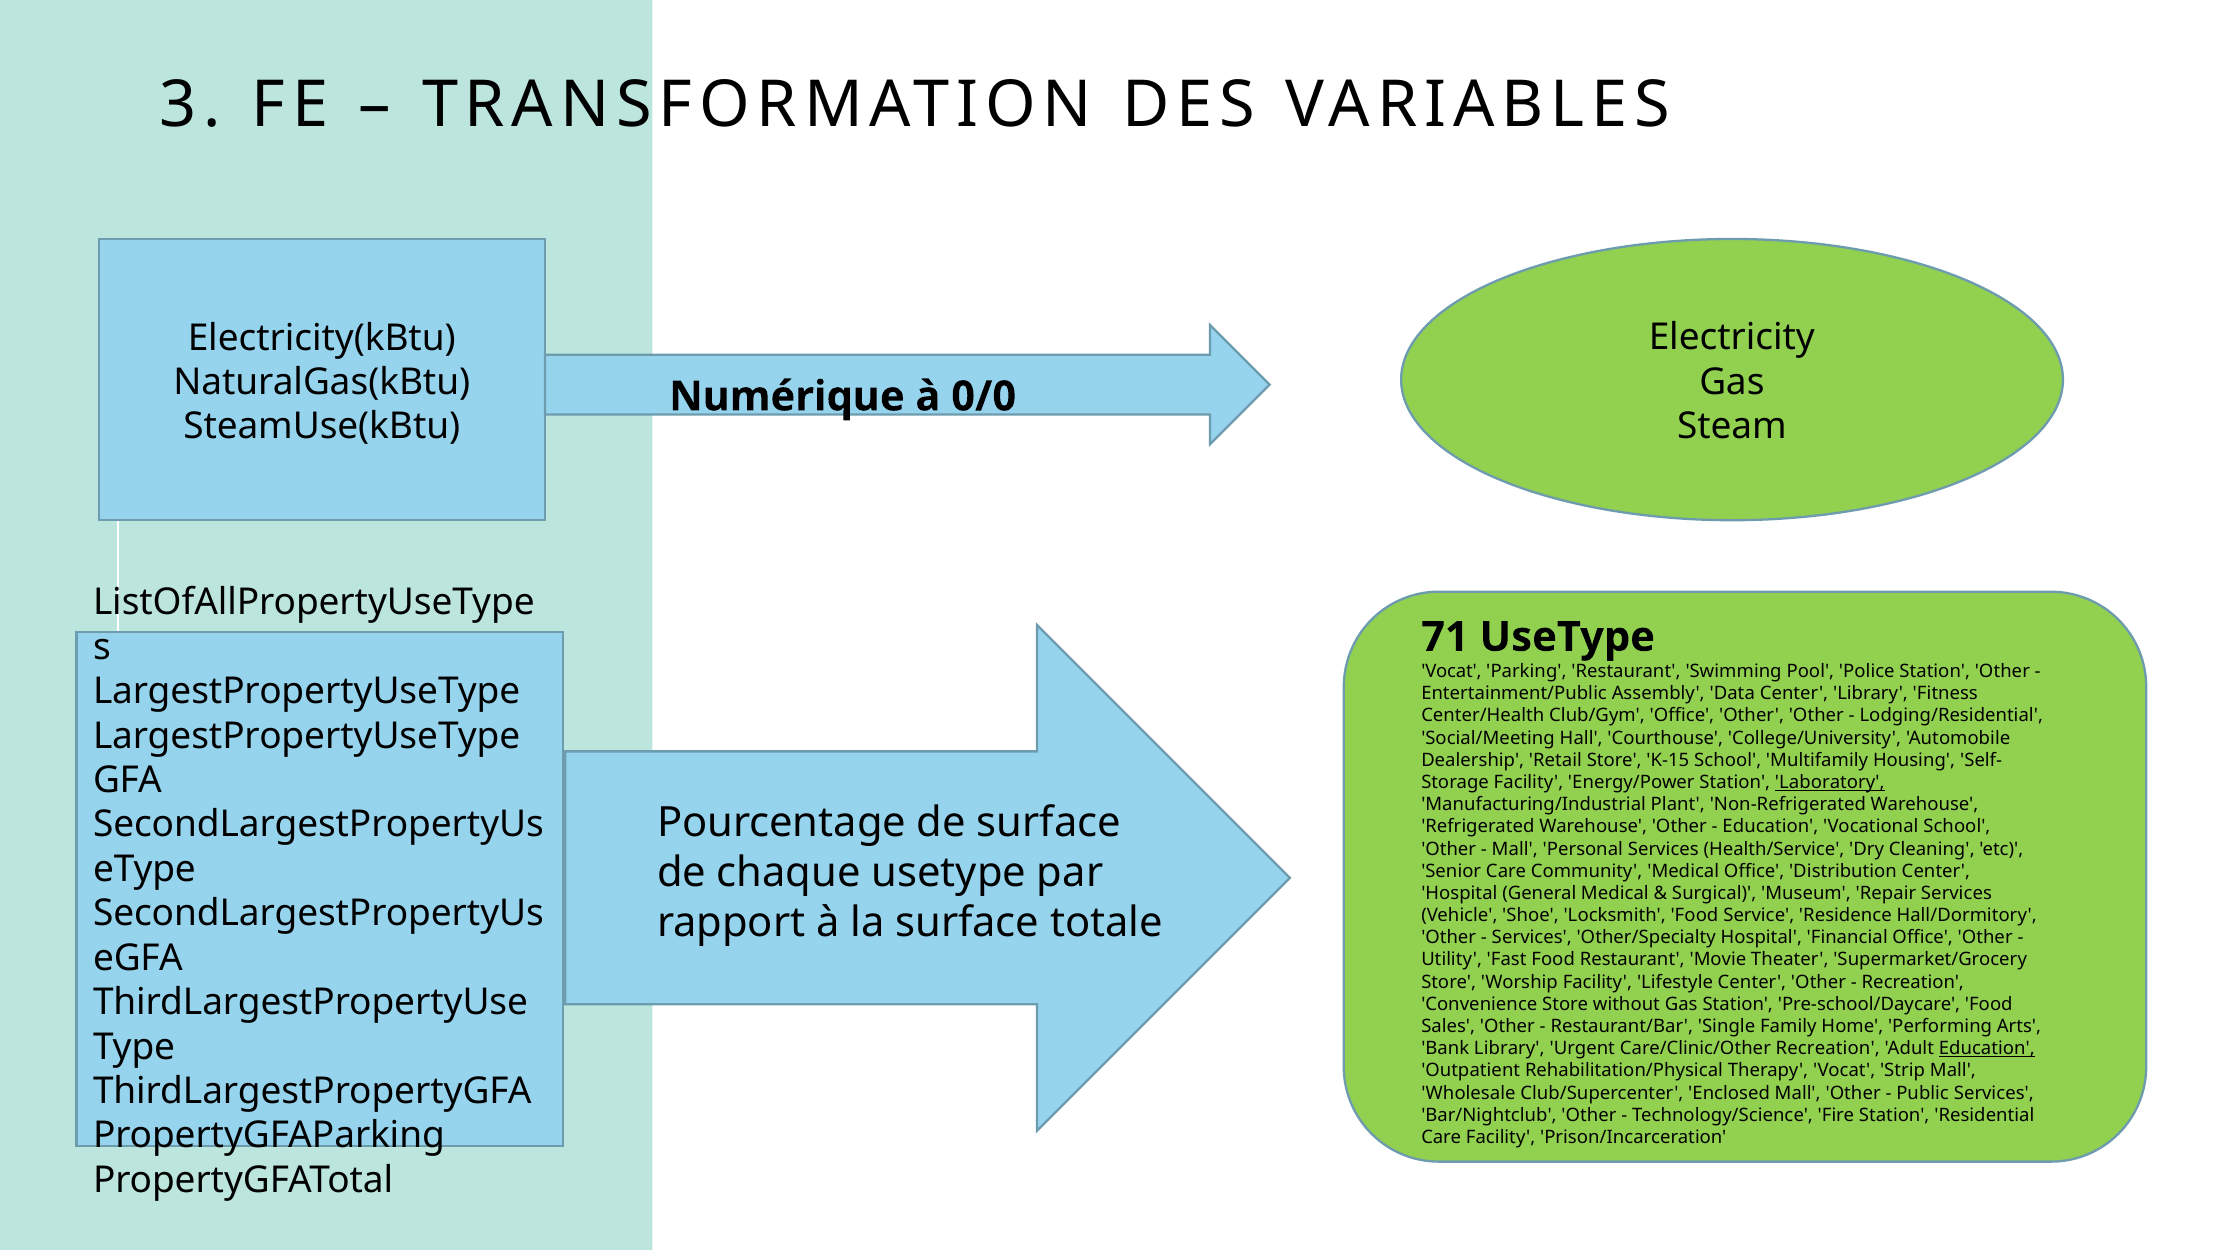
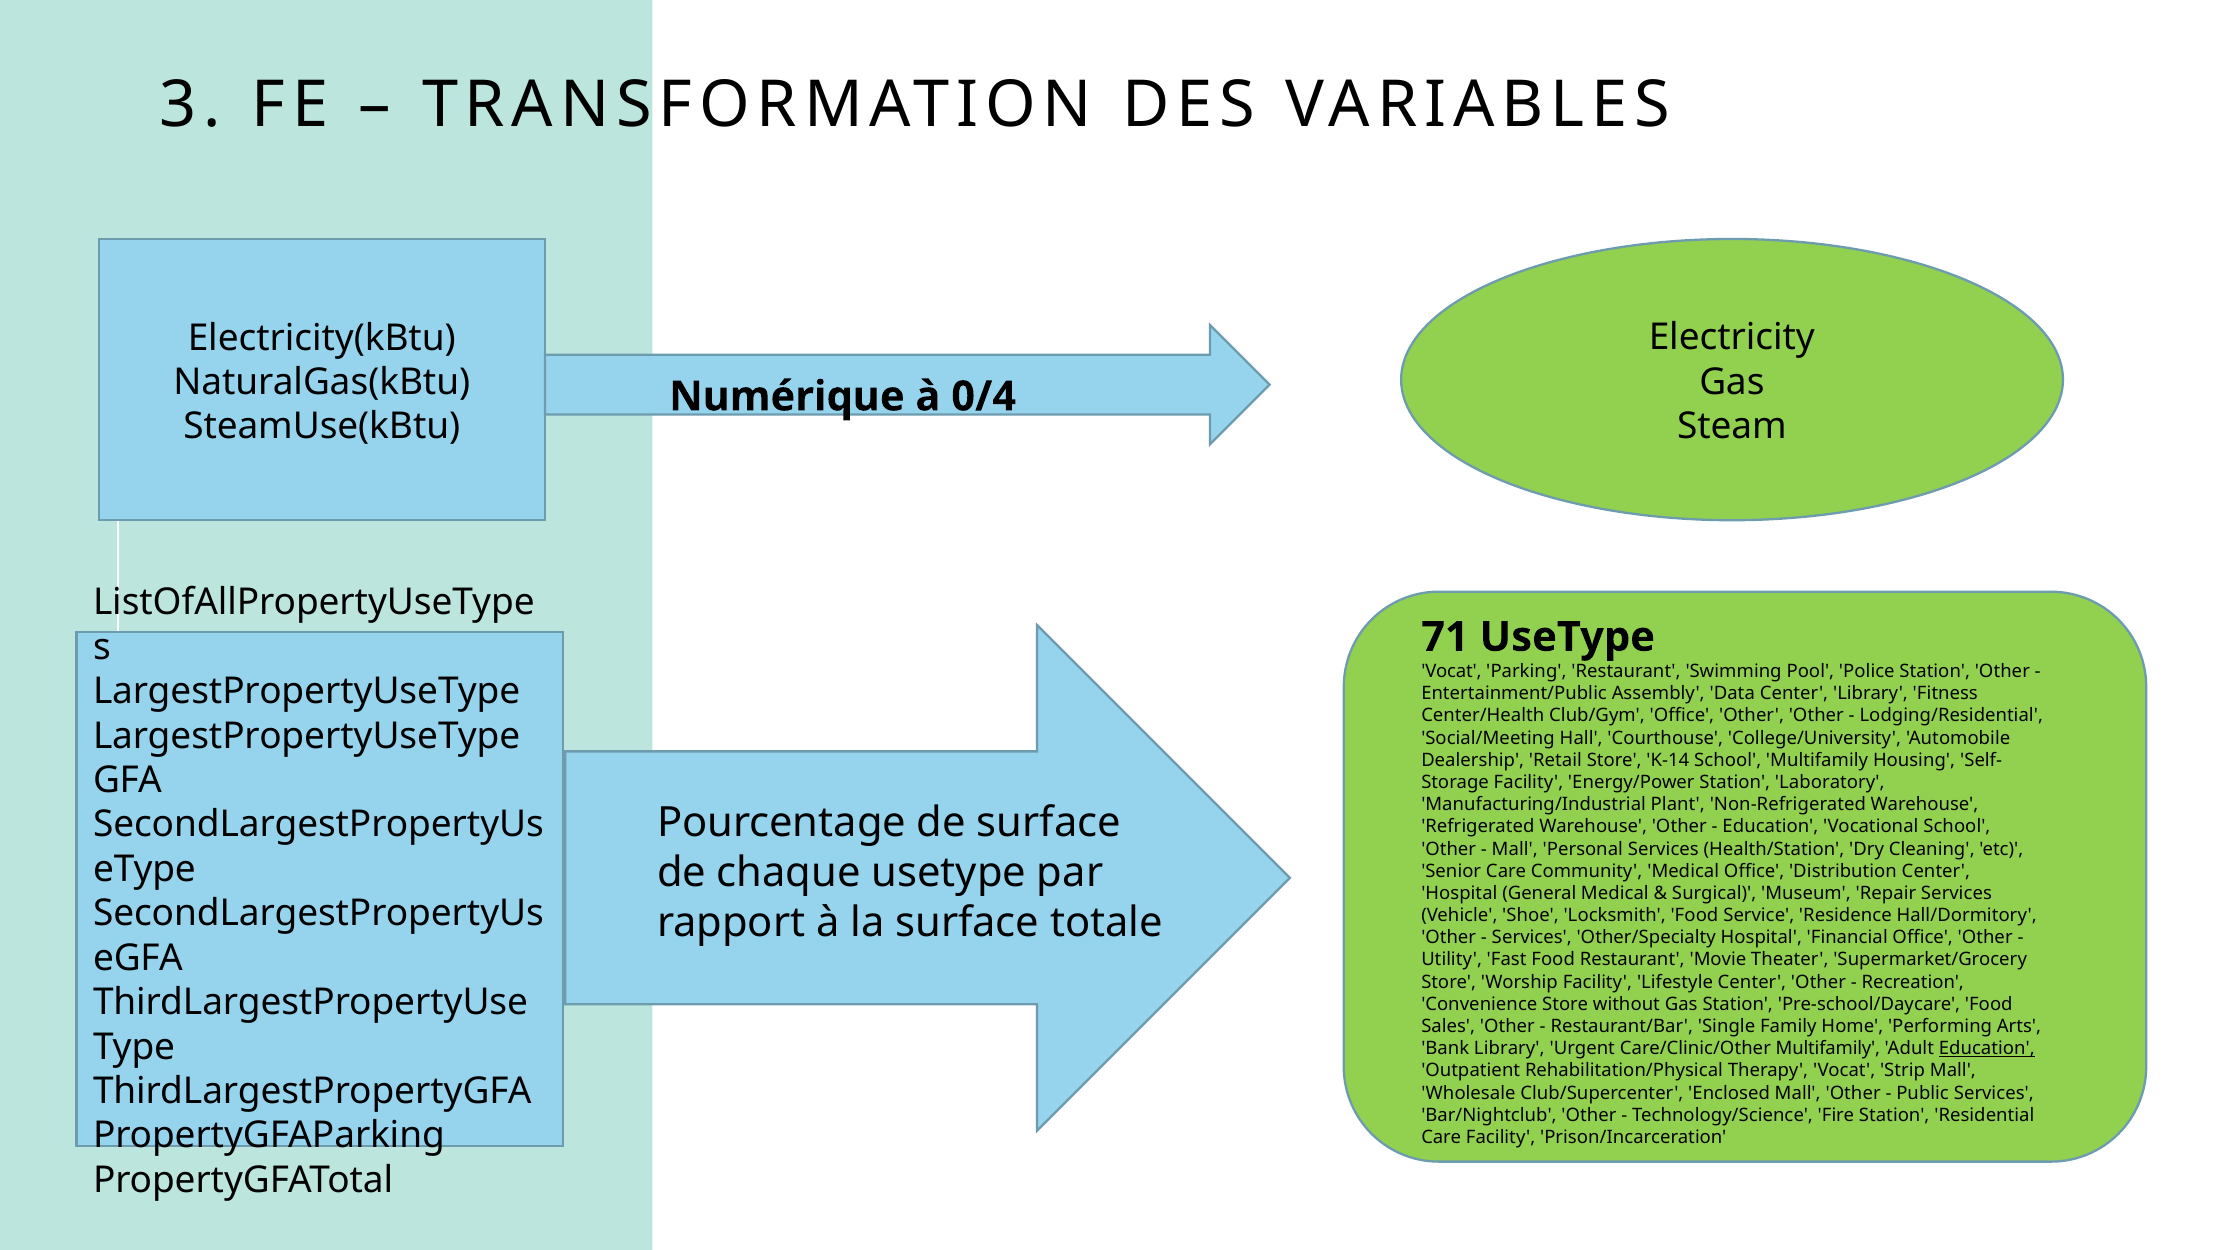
0/0: 0/0 -> 0/4 (984, 397)
K-15: K-15 -> K-14 (1668, 760)
Laboratory underline: present -> none (1830, 783)
Health/Service: Health/Service -> Health/Station (1774, 849)
Care/Clinic/Other Recreation: Recreation -> Multifamily (1828, 1049)
